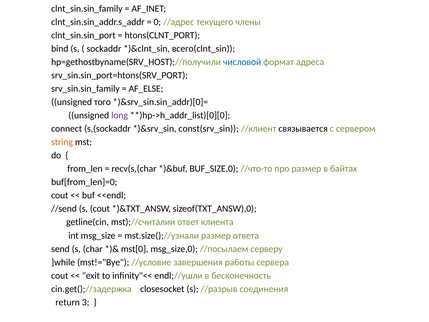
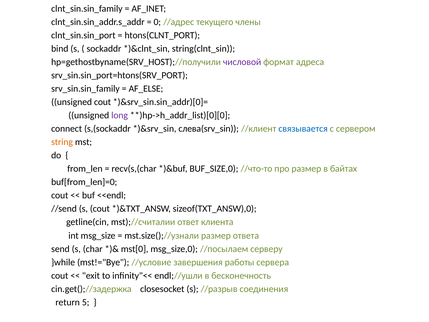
всего(clnt_sin: всего(clnt_sin -> string(clnt_sin (203, 49)
числовой colour: blue -> purple (242, 62)
unsigned того: того -> cout (102, 102)
const(srv_sin: const(srv_sin -> слева(srv_sin (209, 129)
связывается colour: black -> blue (303, 129)
3: 3 -> 5 (86, 302)
